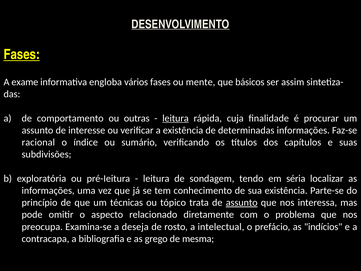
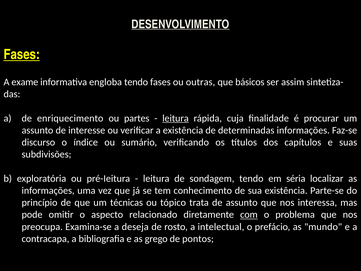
engloba vários: vários -> tendo (136, 82)
mente: mente -> outras (201, 82)
comportamento: comportamento -> enriquecimento (70, 118)
outras: outras -> partes (137, 118)
racional: racional -> discurso (38, 142)
assunto underline: present -> none (242, 202)
com underline: none -> present (249, 214)
indícios: indícios -> mundo (323, 226)
mesma: mesma -> pontos (198, 239)
